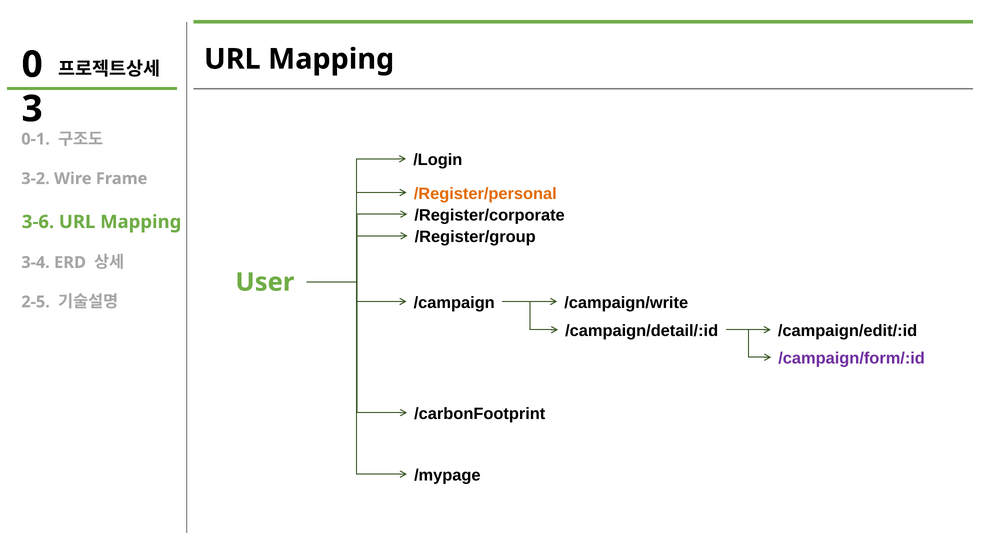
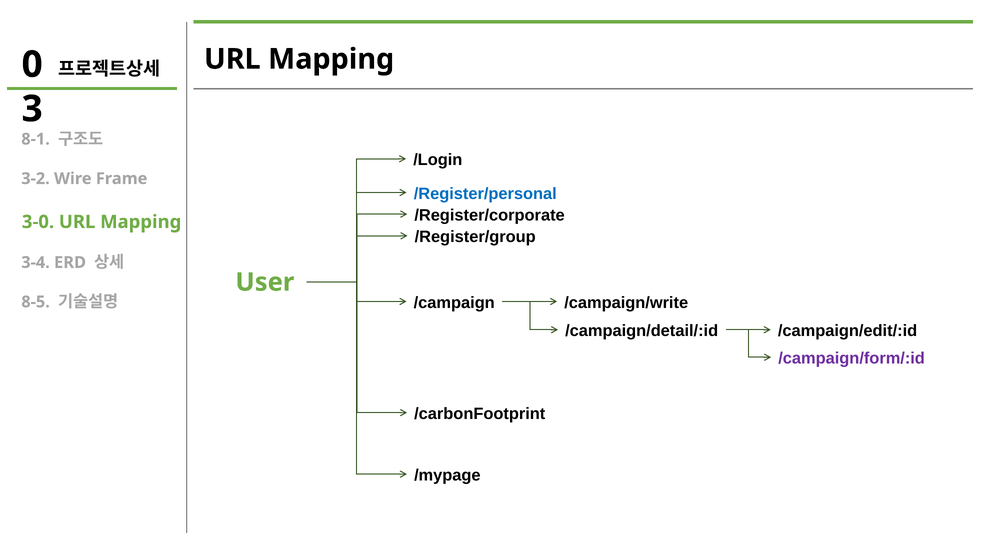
0-1: 0-1 -> 8-1 (36, 139)
/Register/personal colour: orange -> blue (485, 194)
3-6: 3-6 -> 3-0 (38, 222)
2-5: 2-5 -> 8-5 (36, 302)
